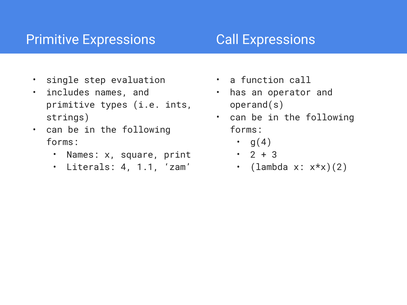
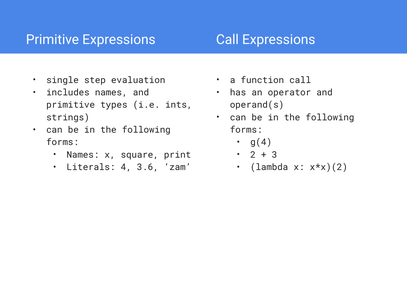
1.1: 1.1 -> 3.6 (148, 167)
